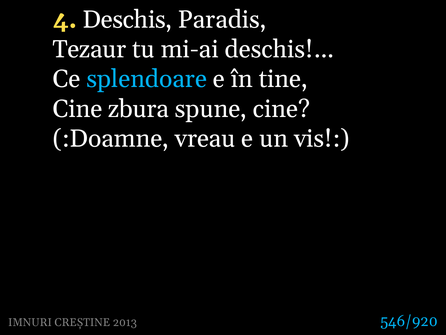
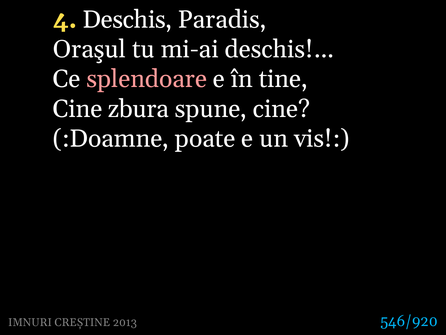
Tezaur: Tezaur -> Oraşul (89, 49)
splendoare colour: light blue -> pink (147, 79)
vreau: vreau -> poate (205, 138)
